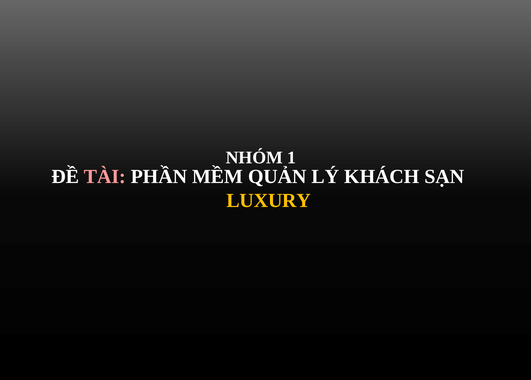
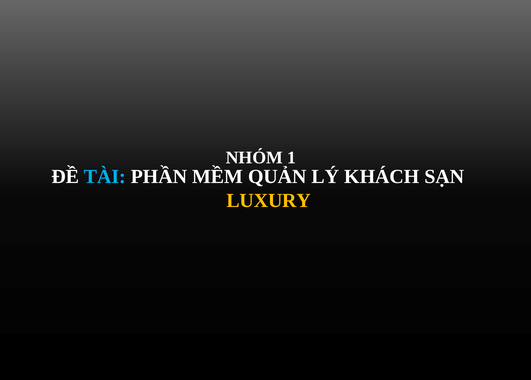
TÀI colour: pink -> light blue (105, 176)
